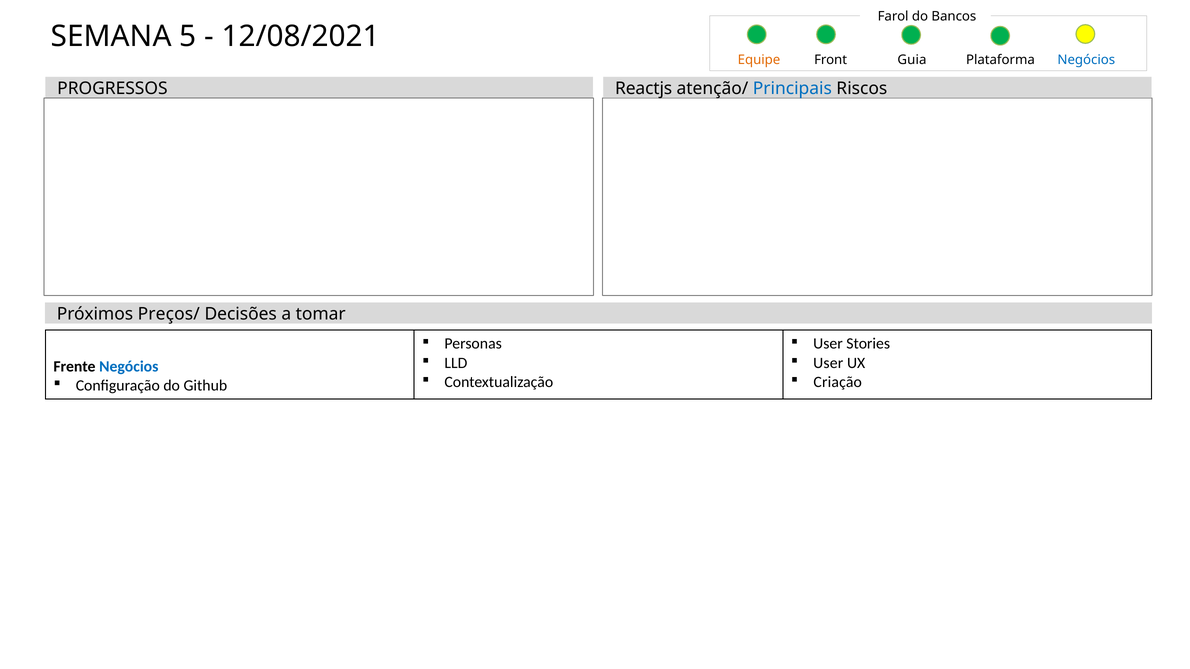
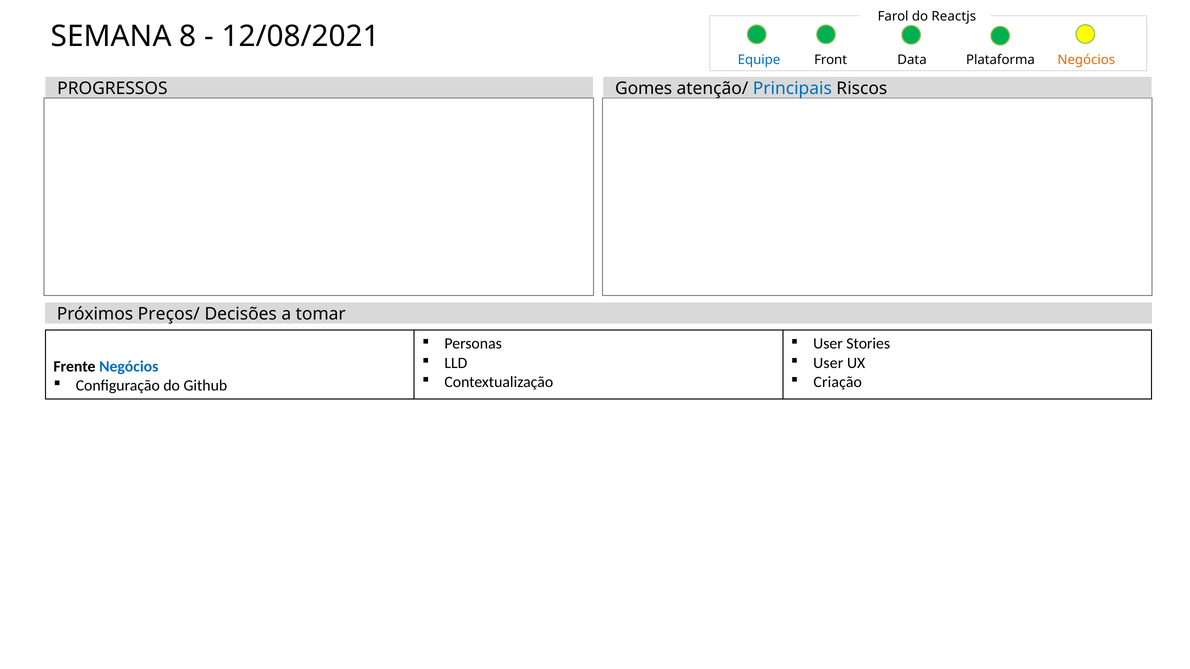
Bancos: Bancos -> Reactjs (954, 16)
5: 5 -> 8 (188, 36)
Equipe colour: orange -> blue (759, 60)
Guia: Guia -> Data (912, 60)
Negócios colour: blue -> orange (1086, 60)
Reactjs: Reactjs -> Gomes (644, 89)
